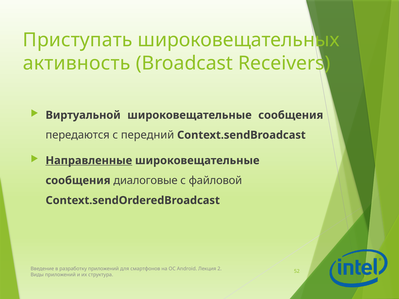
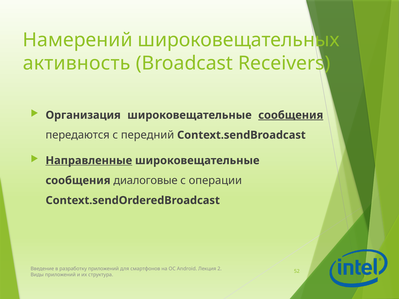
Приступать: Приступать -> Намерений (78, 40)
Виртуальной: Виртуальной -> Организация (83, 115)
сообщения underline: none -> present (291, 115)
файловой: файловой -> операции (215, 181)
